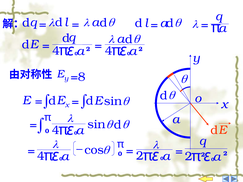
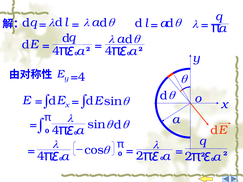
=8: =8 -> =4 (78, 77)
